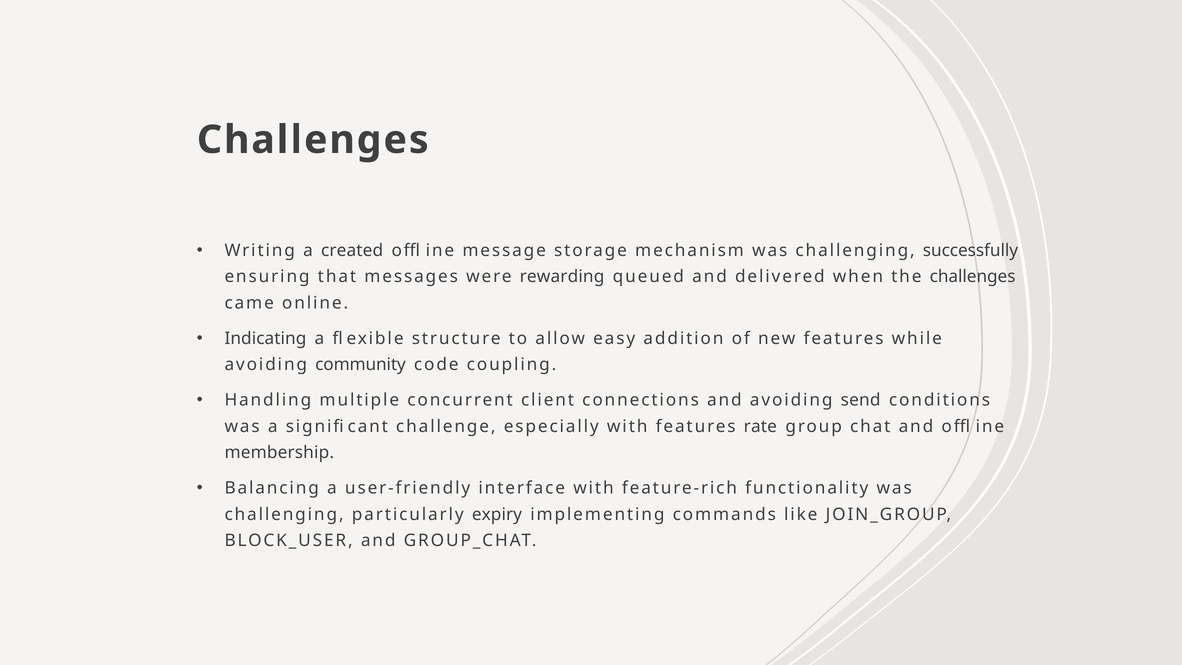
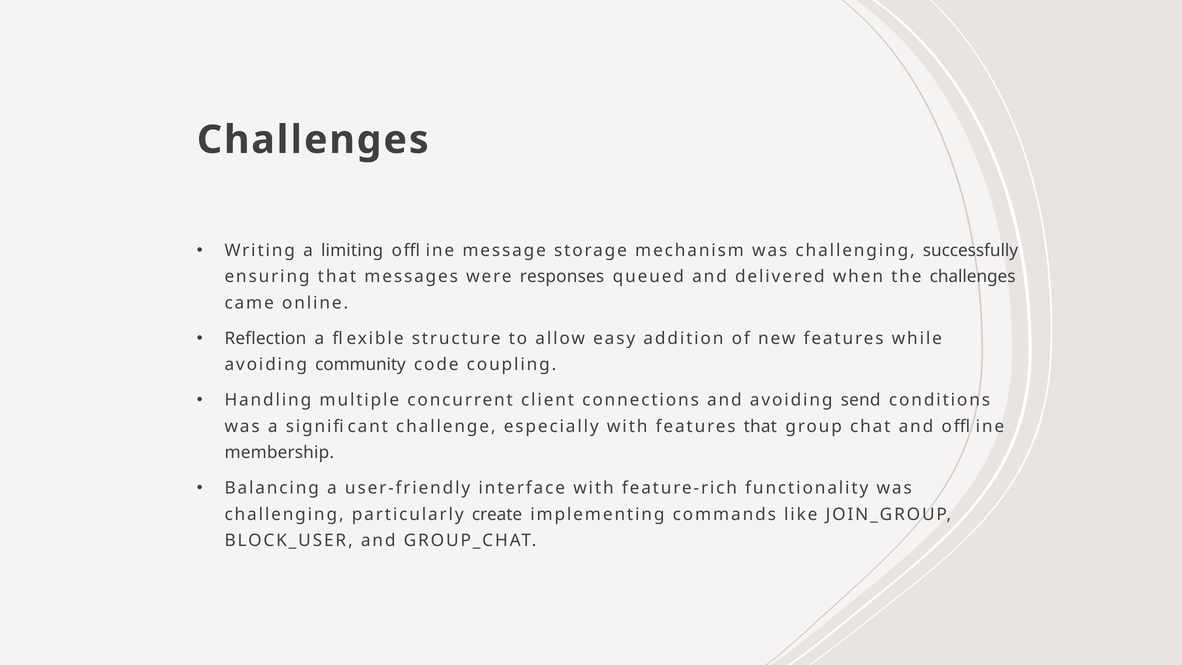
created: created -> limiting (352, 250)
rewarding: rewarding -> responses (562, 277)
Indicating: Indicating -> Reflection (265, 338)
features rate: rate -> that (760, 426)
expiry: expiry -> create (497, 514)
